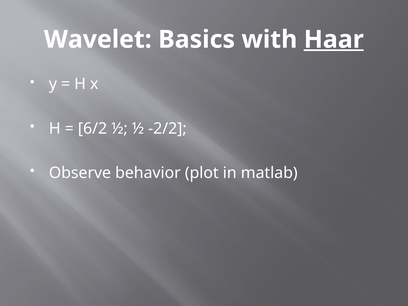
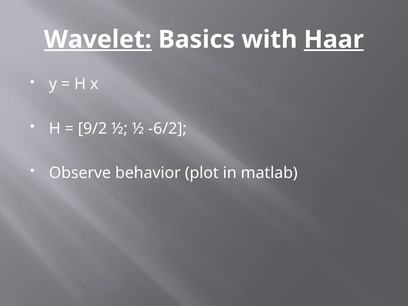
Wavelet underline: none -> present (98, 39)
6/2: 6/2 -> 9/2 (93, 129)
-2/2: -2/2 -> -6/2 (167, 129)
